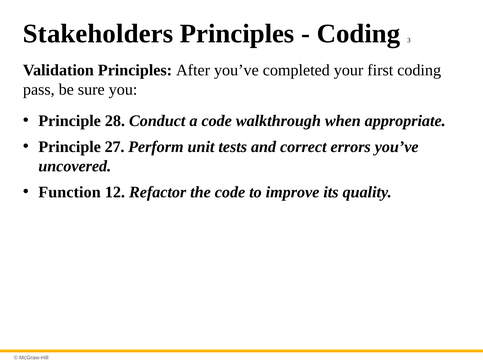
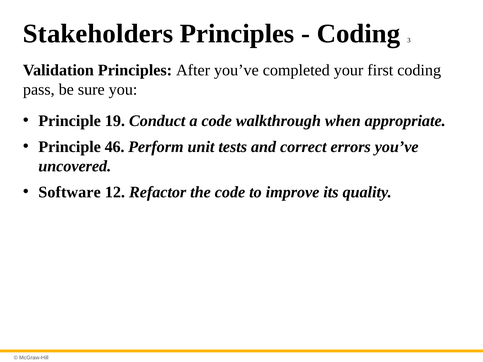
28: 28 -> 19 (115, 121)
27: 27 -> 46 (115, 147)
Function: Function -> Software (70, 192)
